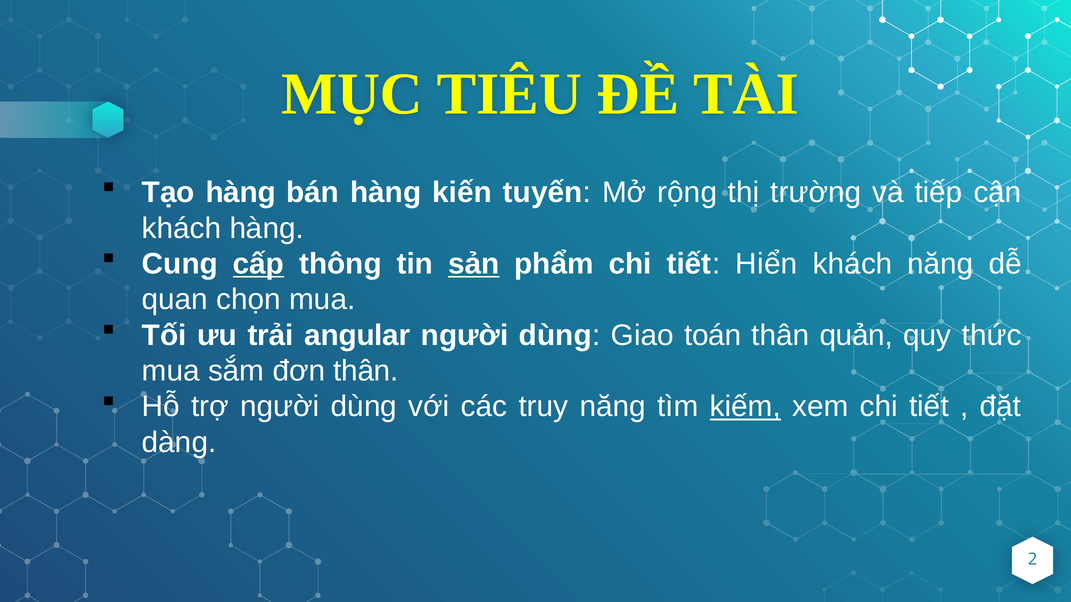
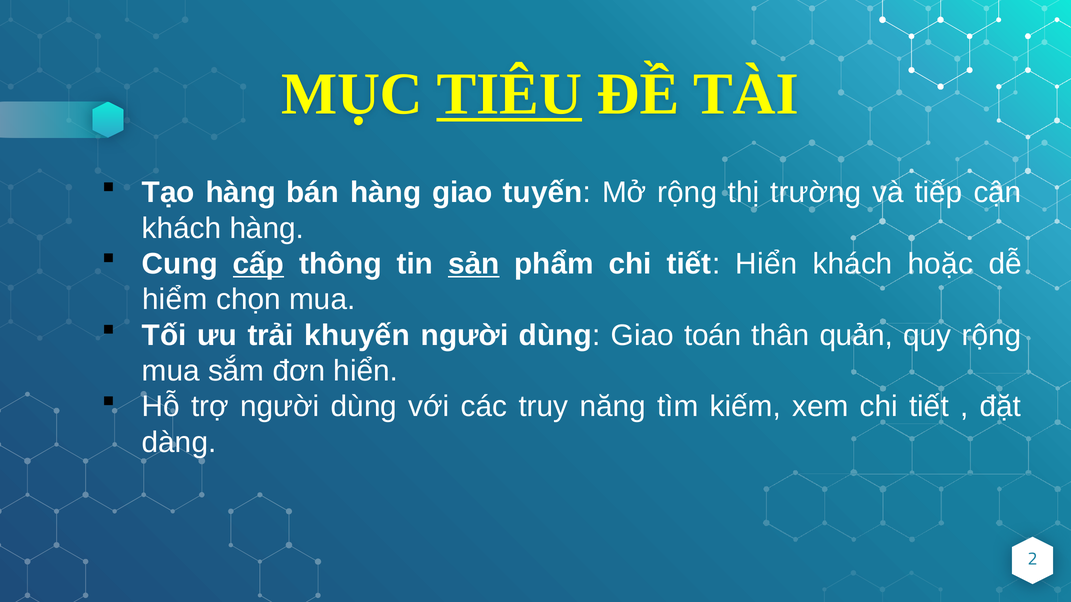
TIÊU underline: none -> present (509, 94)
hàng kiến: kiến -> giao (462, 193)
khách năng: năng -> hoặc (940, 264)
quan: quan -> hiểm (175, 300)
angular: angular -> khuyến (357, 336)
quy thức: thức -> rộng (992, 336)
đơn thân: thân -> hiển (366, 371)
kiếm underline: present -> none (745, 407)
